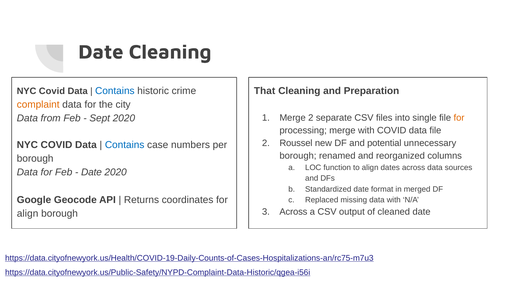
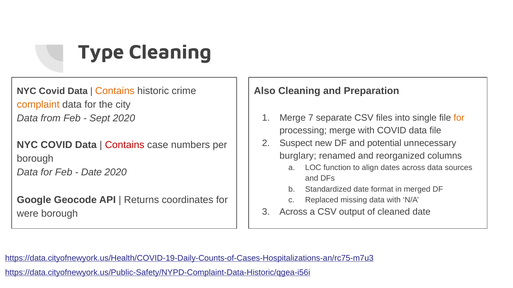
Date: Date -> Type (101, 52)
That: That -> Also (265, 91)
Contains colour: blue -> orange (115, 91)
Merge 2: 2 -> 7 (311, 118)
Roussel: Roussel -> Suspect (296, 143)
Contains colour: blue -> red (125, 145)
borough: borough -> burglary (298, 156)
align: align -> were (28, 214)
